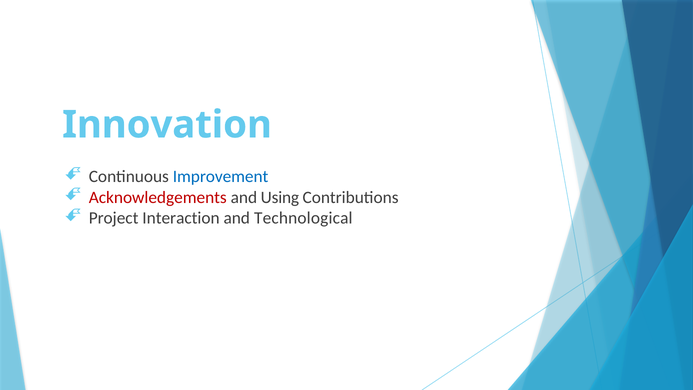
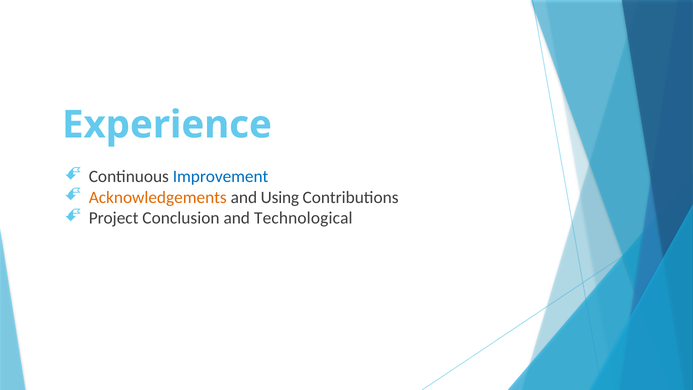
Innovation: Innovation -> Experience (167, 125)
Acknowledgements colour: red -> orange (158, 197)
Interaction: Interaction -> Conclusion (181, 218)
